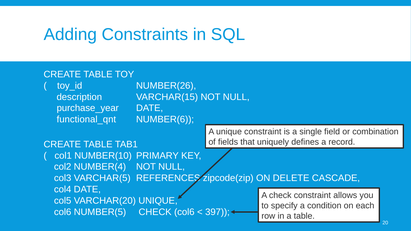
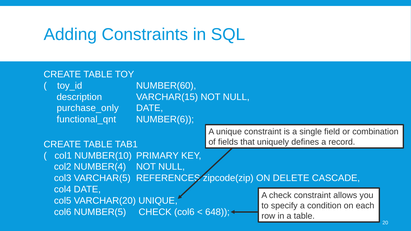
NUMBER(26: NUMBER(26 -> NUMBER(60 (166, 86)
purchase_year: purchase_year -> purchase_only (88, 108)
397: 397 -> 648 (217, 212)
